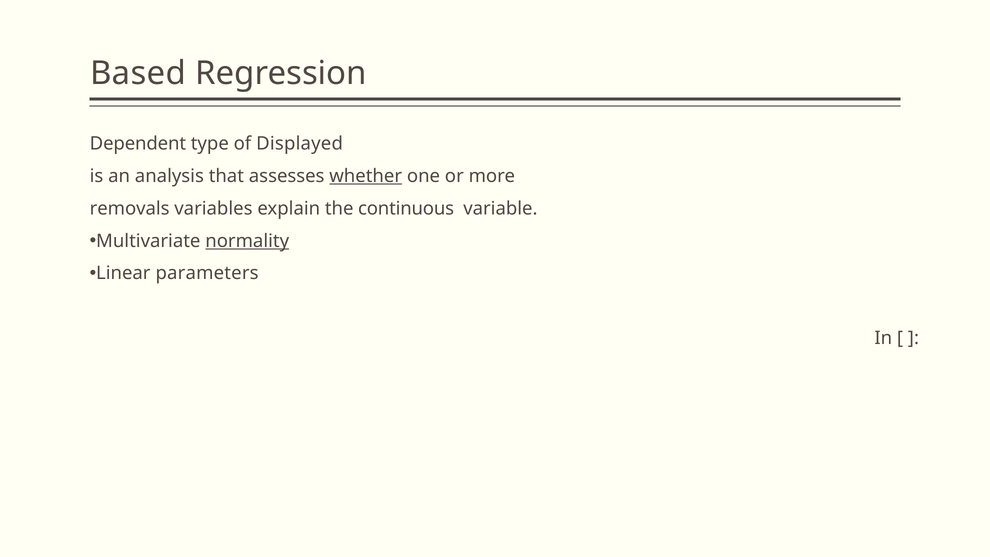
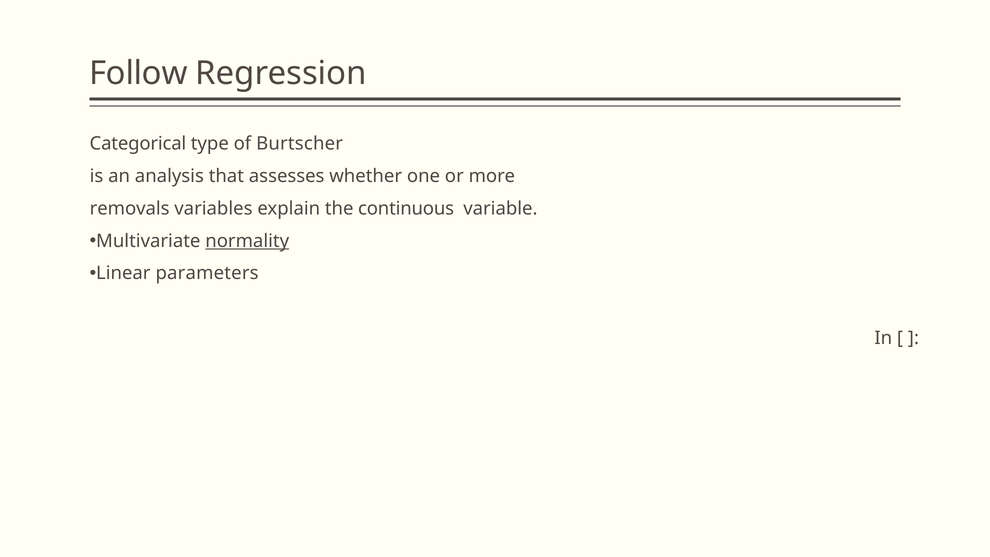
Based: Based -> Follow (138, 74)
Dependent: Dependent -> Categorical (138, 144)
Displayed: Displayed -> Burtscher (300, 144)
whether underline: present -> none (366, 176)
